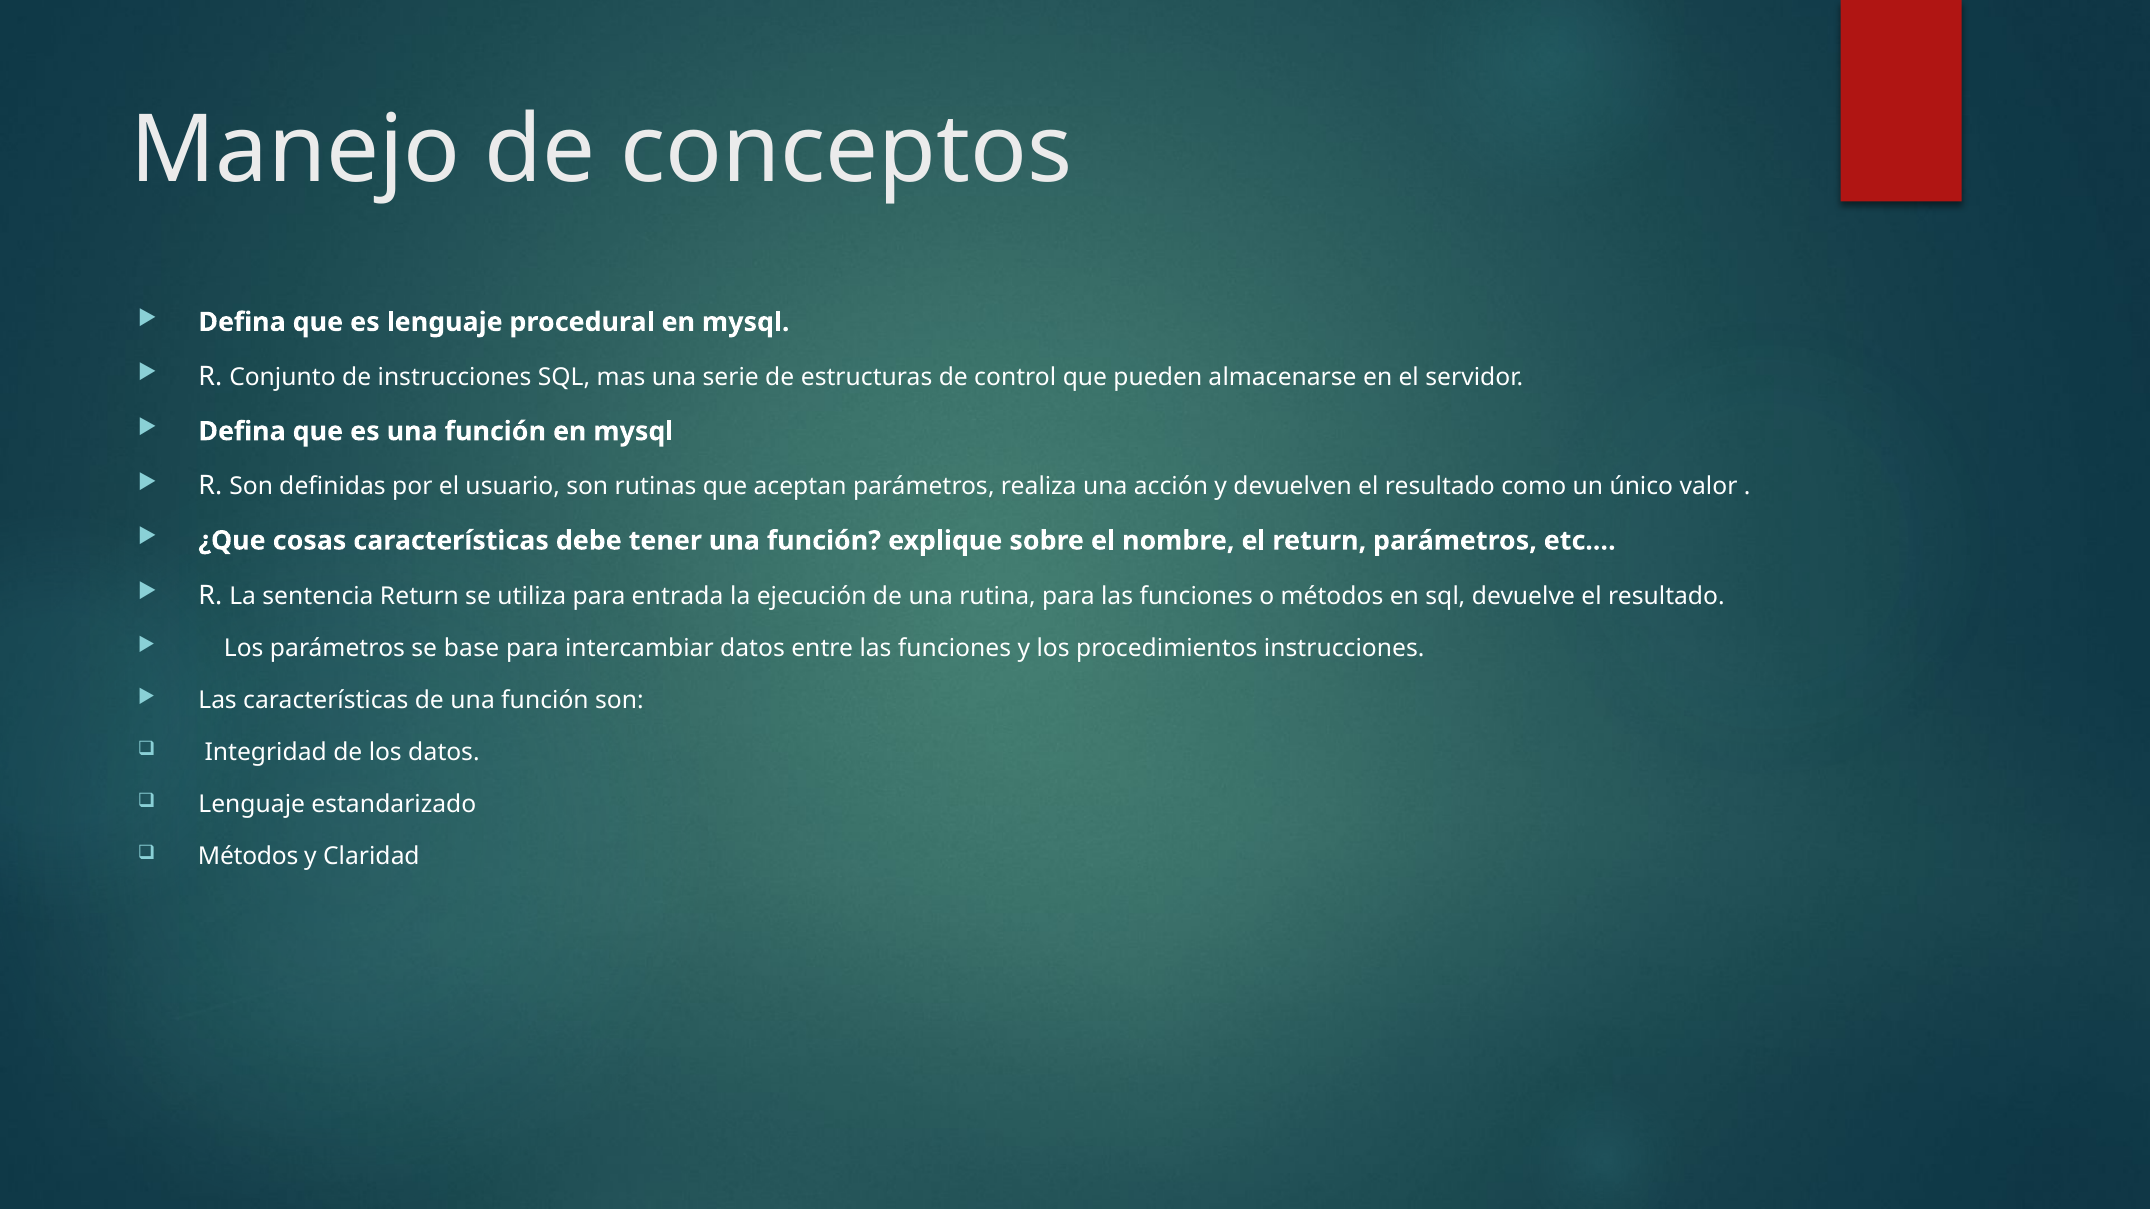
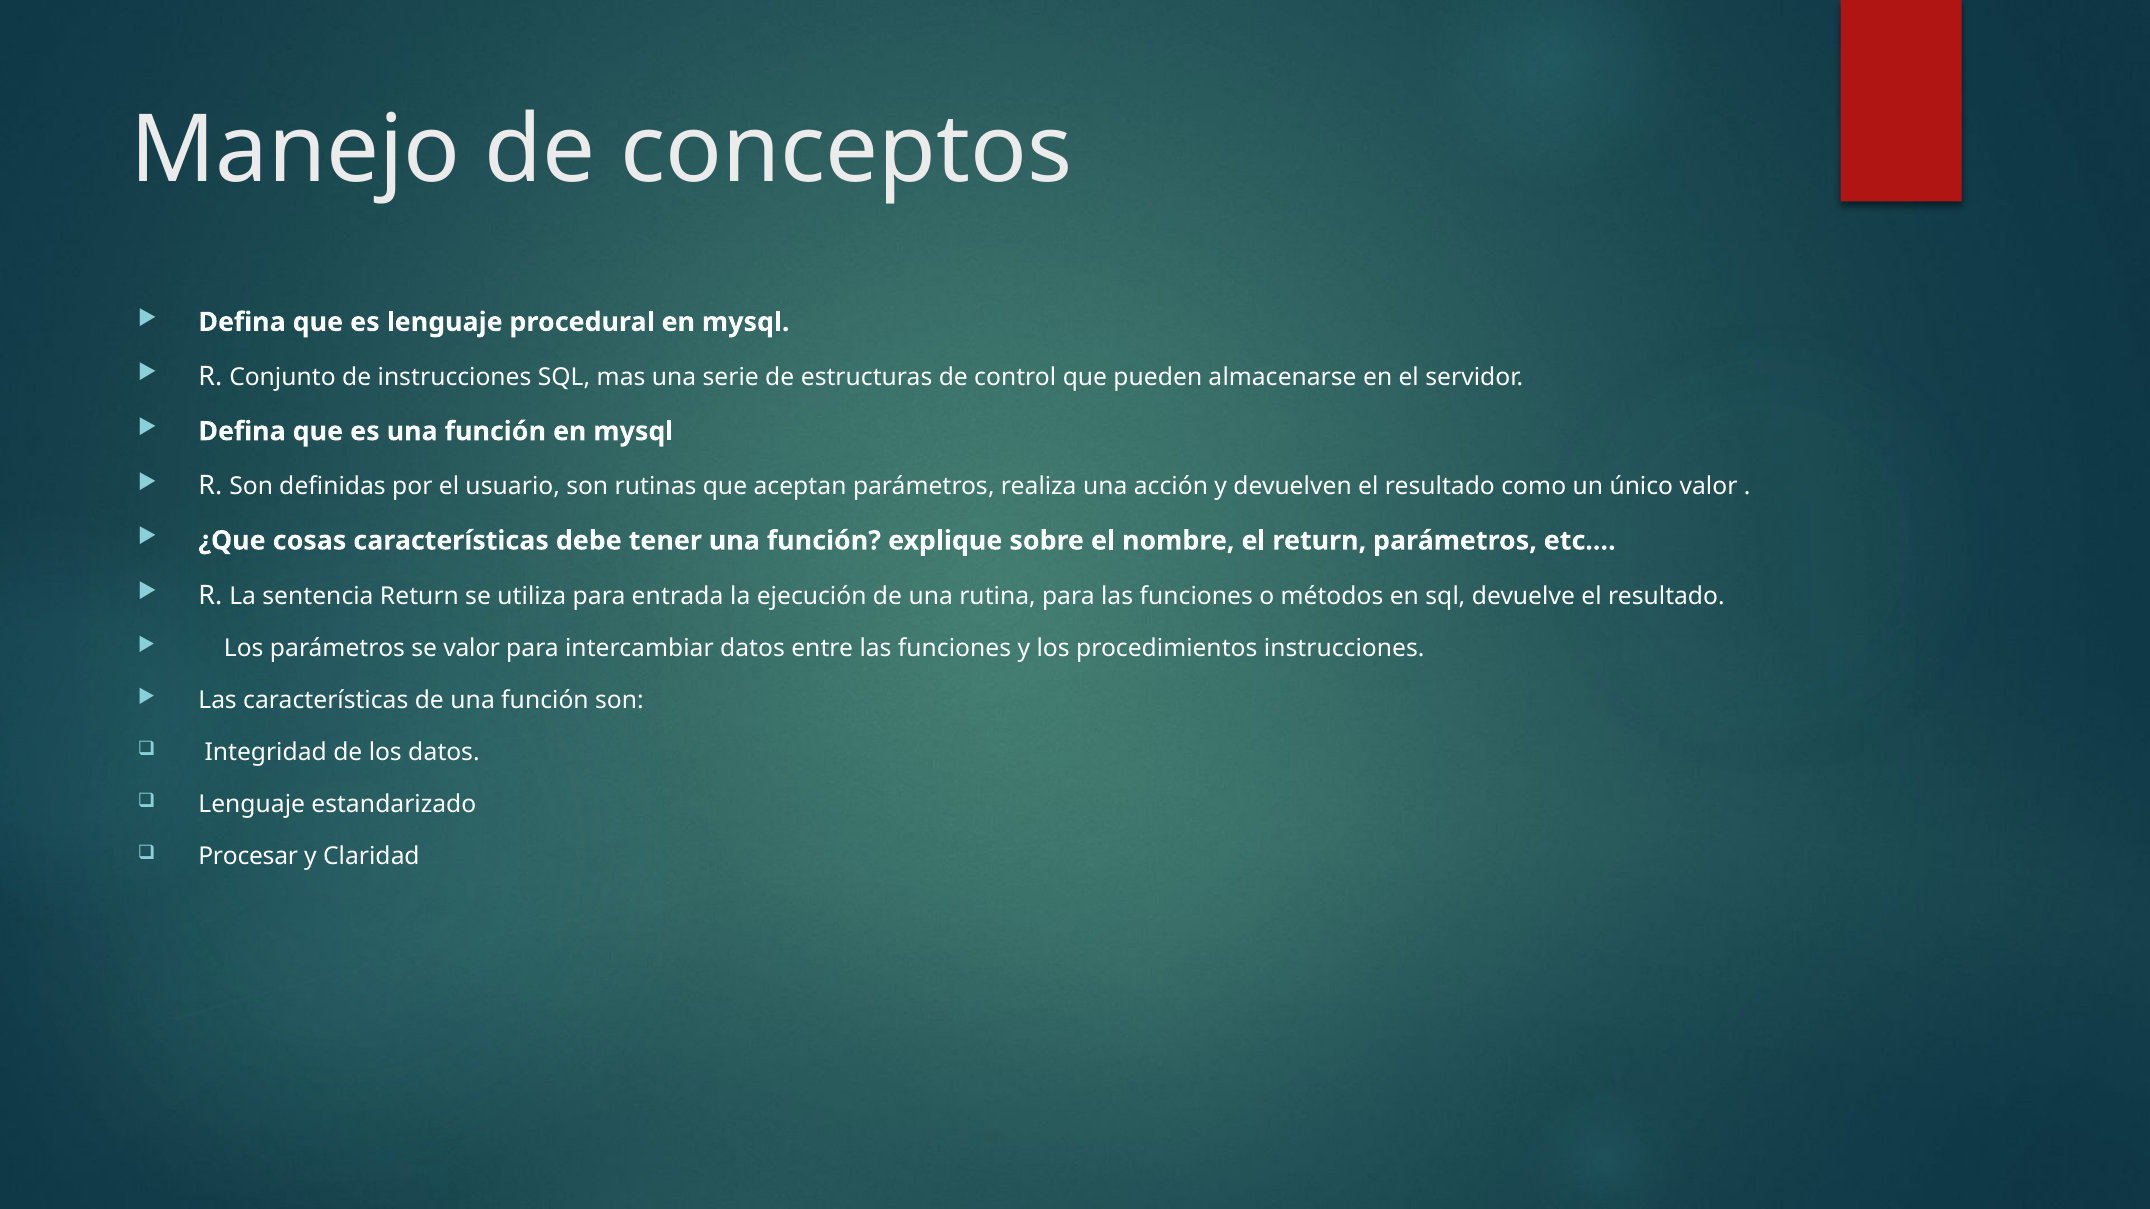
se base: base -> valor (472, 649)
Métodos: Métodos -> Procesar (248, 857)
